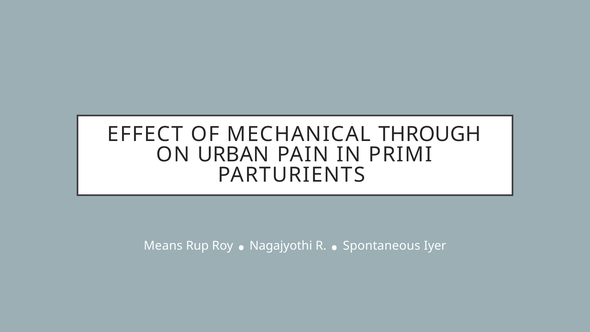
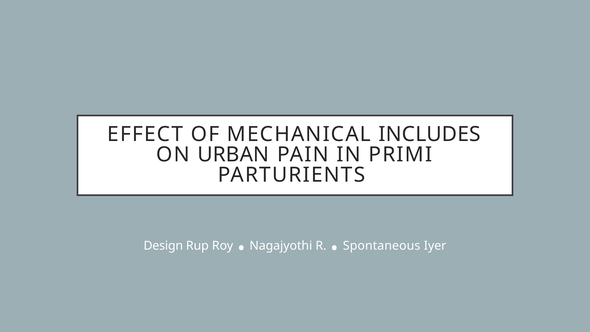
THROUGH: THROUGH -> INCLUDES (430, 134)
Means: Means -> Design (163, 246)
